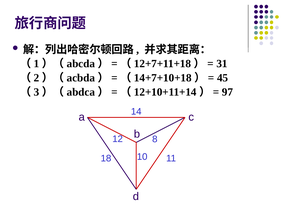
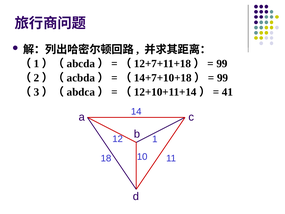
31: 31 -> 99 (222, 64)
45: 45 -> 99 (223, 78)
97: 97 -> 41 (228, 92)
12 8: 8 -> 1 (155, 139)
